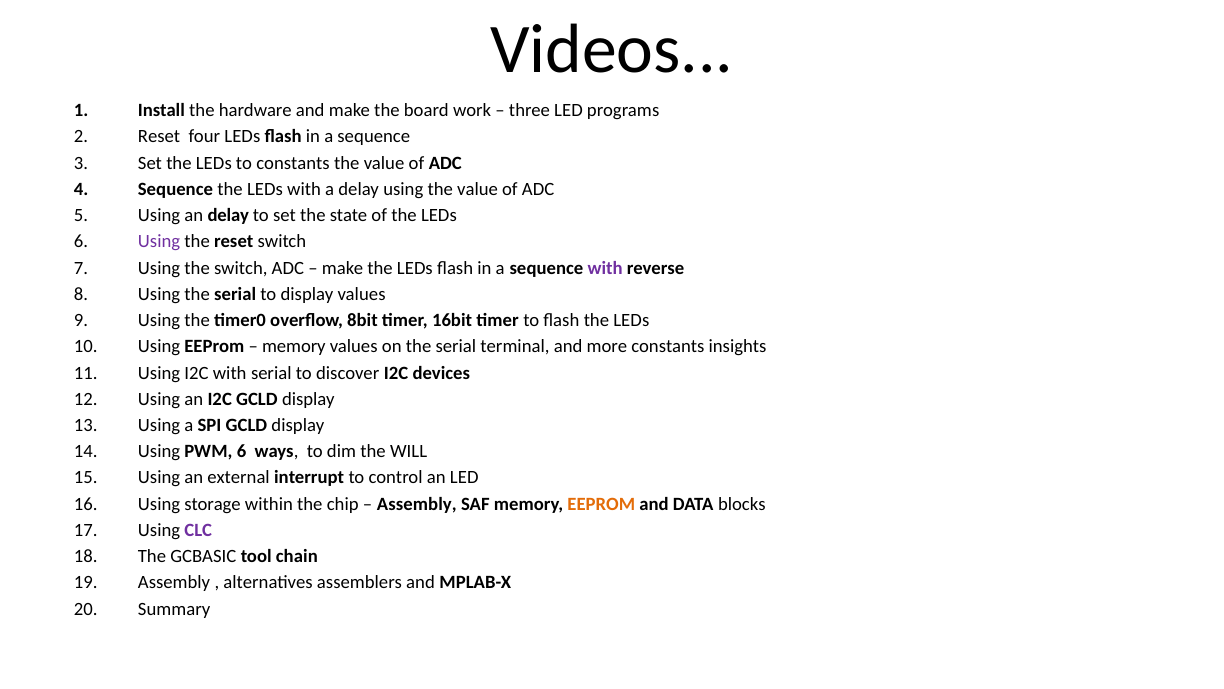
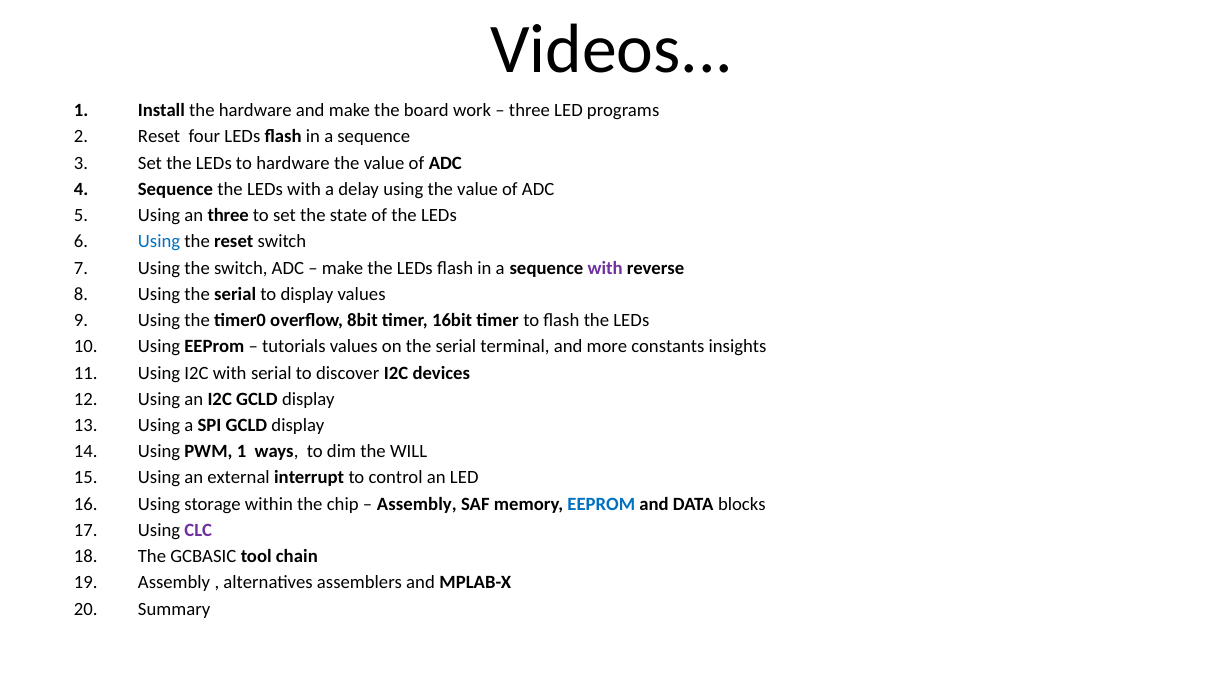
to constants: constants -> hardware (293, 163)
an delay: delay -> three (228, 215)
Using colour: purple -> blue (159, 242)
memory: memory -> tutorials (294, 346)
PWM 6: 6 -> 1 (242, 451)
EEPROM colour: orange -> blue (601, 504)
